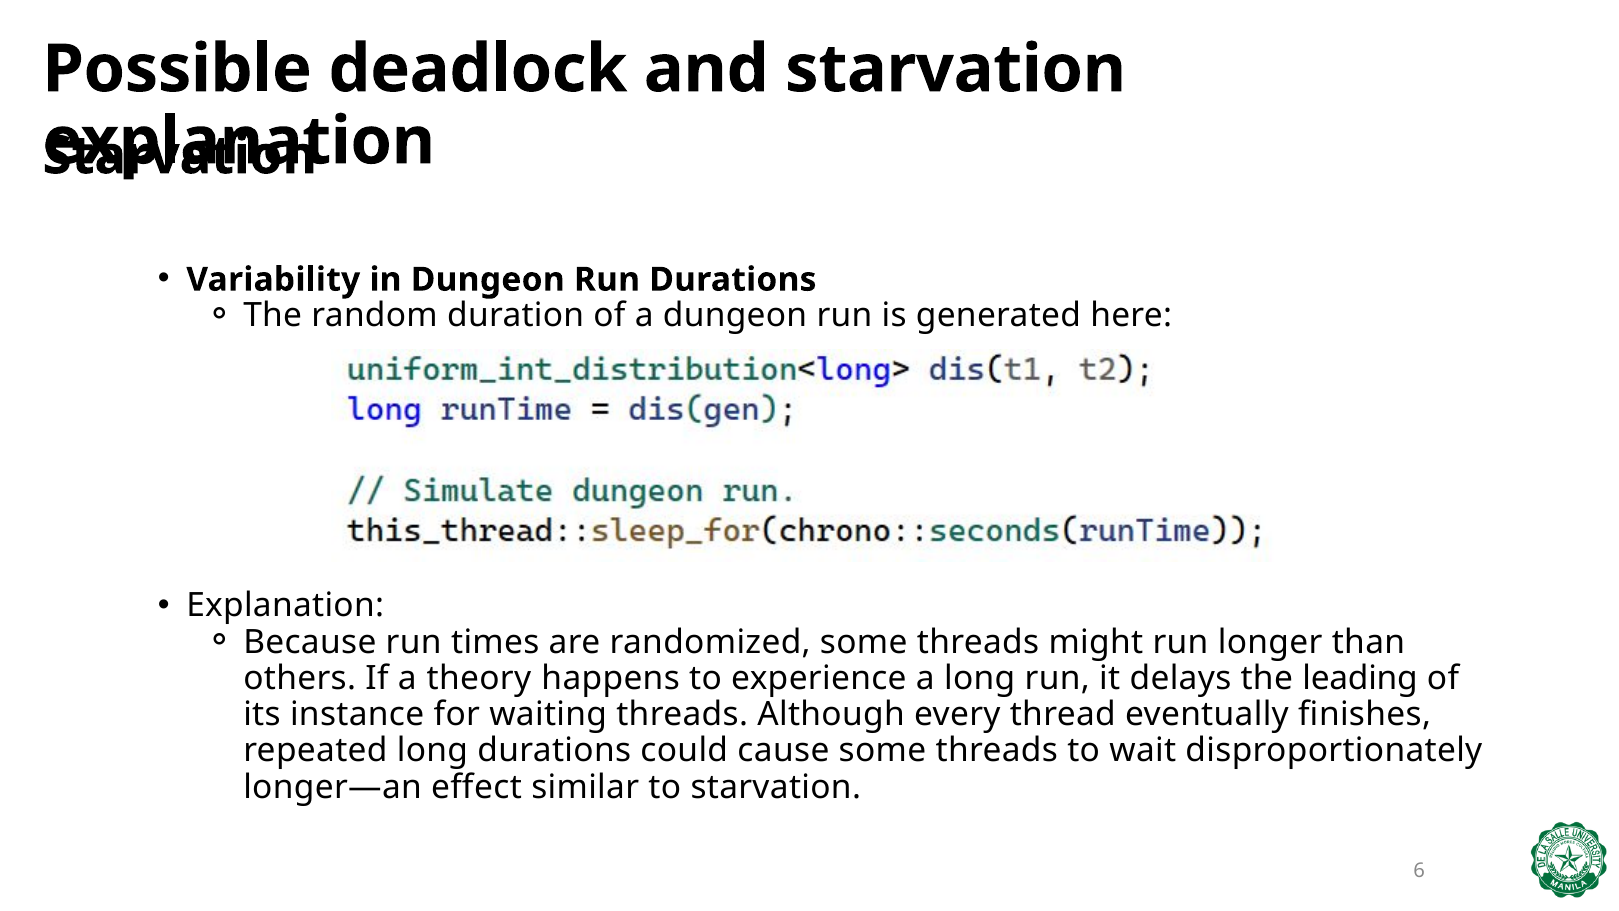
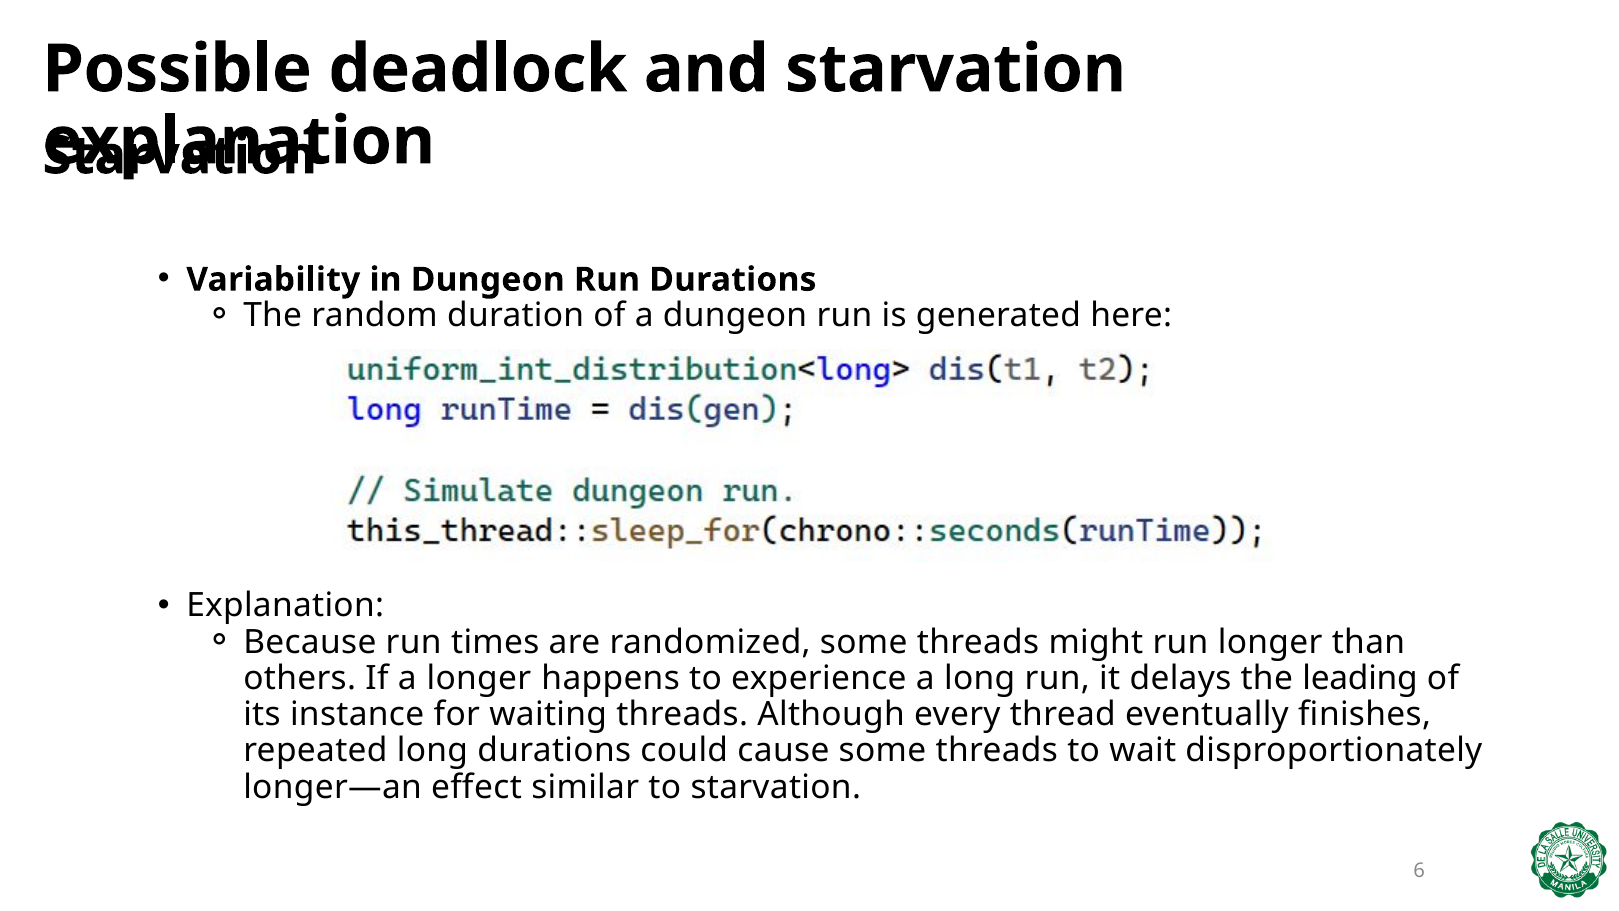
a theory: theory -> longer (479, 678)
